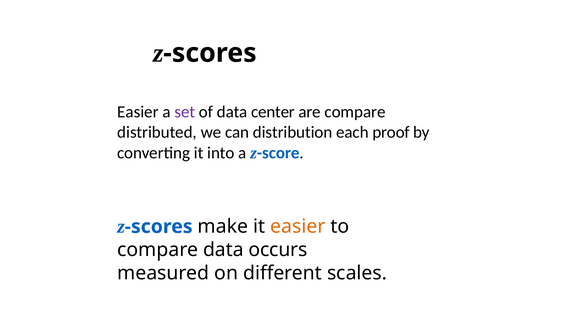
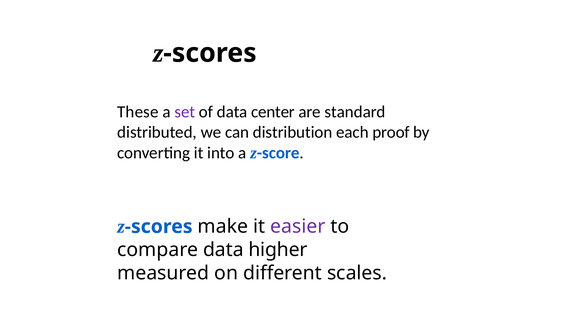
Easier: Easier -> These (138, 112)
are compare: compare -> standard (355, 112)
easier colour: orange -> purple (298, 227)
occurs: occurs -> higher (278, 250)
